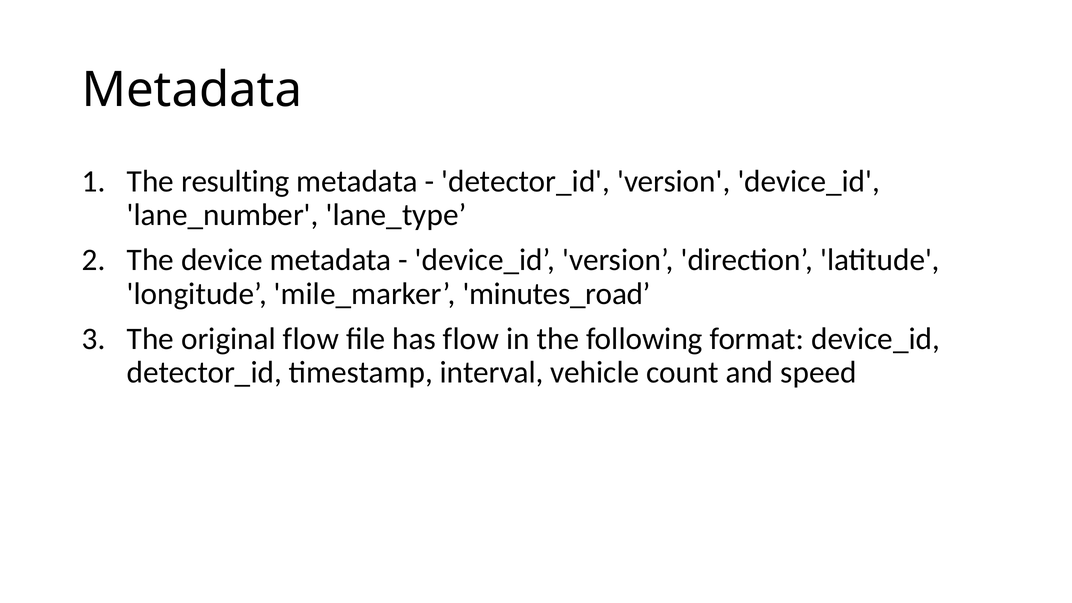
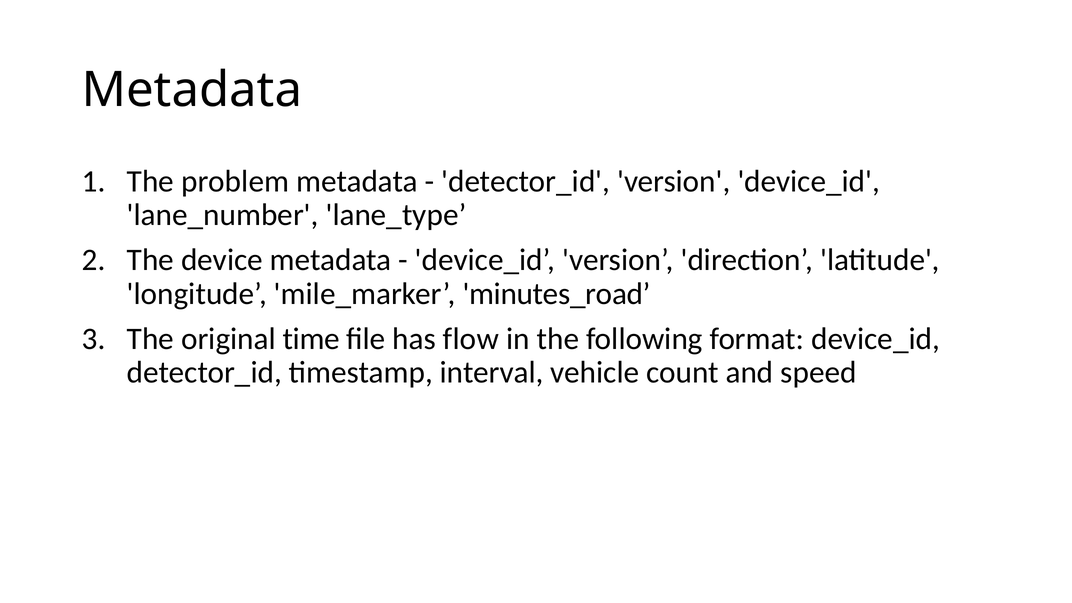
resulting: resulting -> problem (235, 181)
original flow: flow -> time (311, 339)
